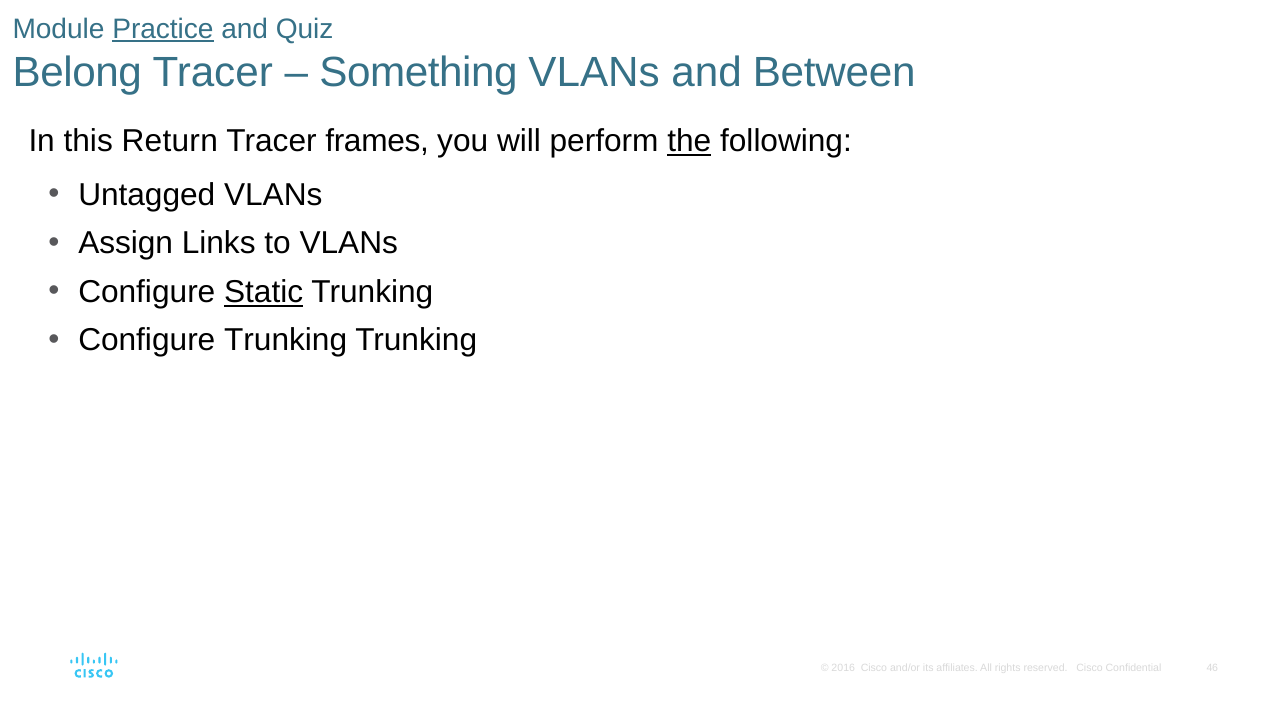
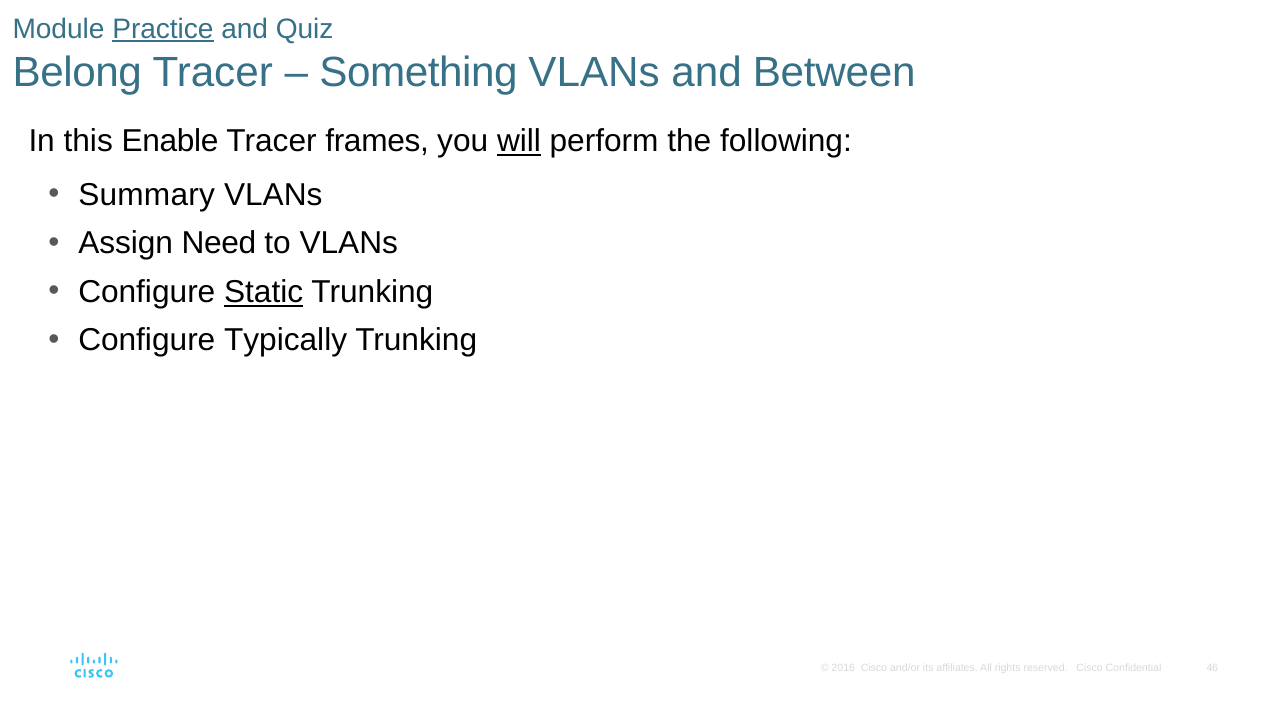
Return: Return -> Enable (170, 141)
will underline: none -> present (519, 141)
the underline: present -> none (689, 141)
Untagged: Untagged -> Summary (147, 195)
Links: Links -> Need (219, 244)
Configure Trunking: Trunking -> Typically (286, 341)
